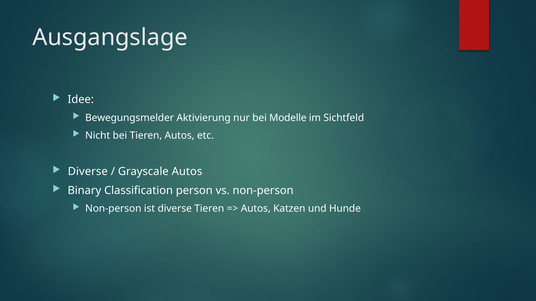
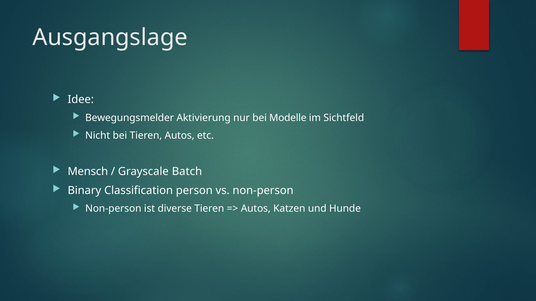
Diverse: Diverse -> Mensch (88, 172)
Grayscale Autos: Autos -> Batch (187, 172)
